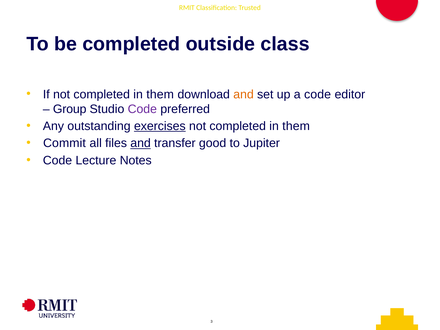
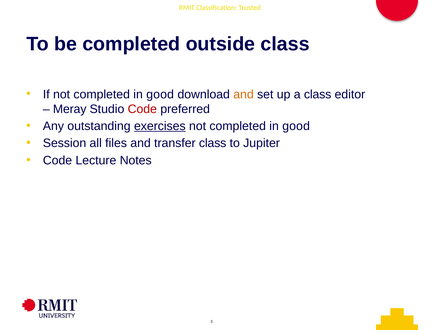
them: them -> good (160, 94)
a code: code -> class (318, 94)
Group: Group -> Meray (70, 109)
Code colour: purple -> red (142, 109)
them: them -> good (296, 126)
Commit: Commit -> Session (65, 143)
and underline: present -> none (141, 143)
transfer good: good -> class (213, 143)
